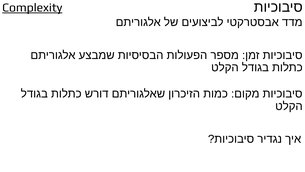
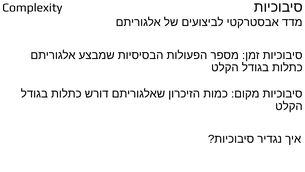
Complexity underline: present -> none (32, 8)
